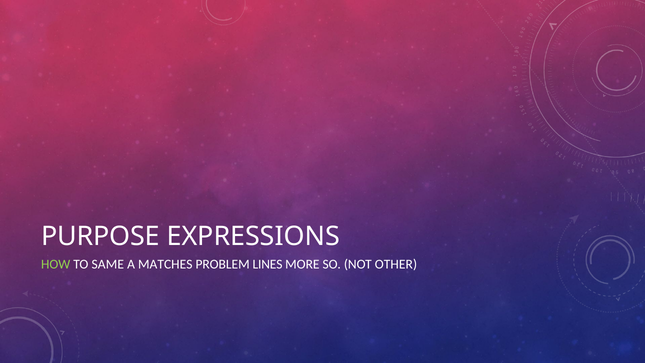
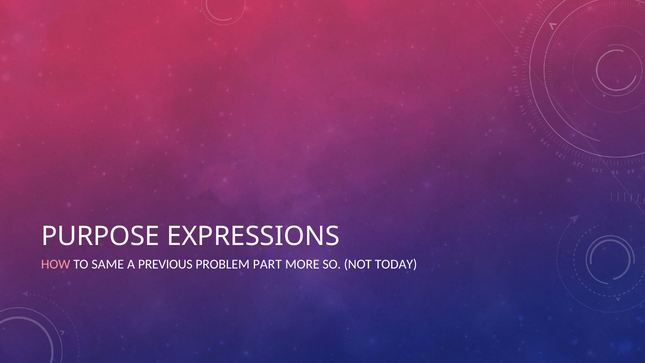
HOW colour: light green -> pink (56, 264)
MATCHES: MATCHES -> PREVIOUS (165, 264)
LINES: LINES -> PART (267, 264)
OTHER: OTHER -> TODAY (396, 264)
